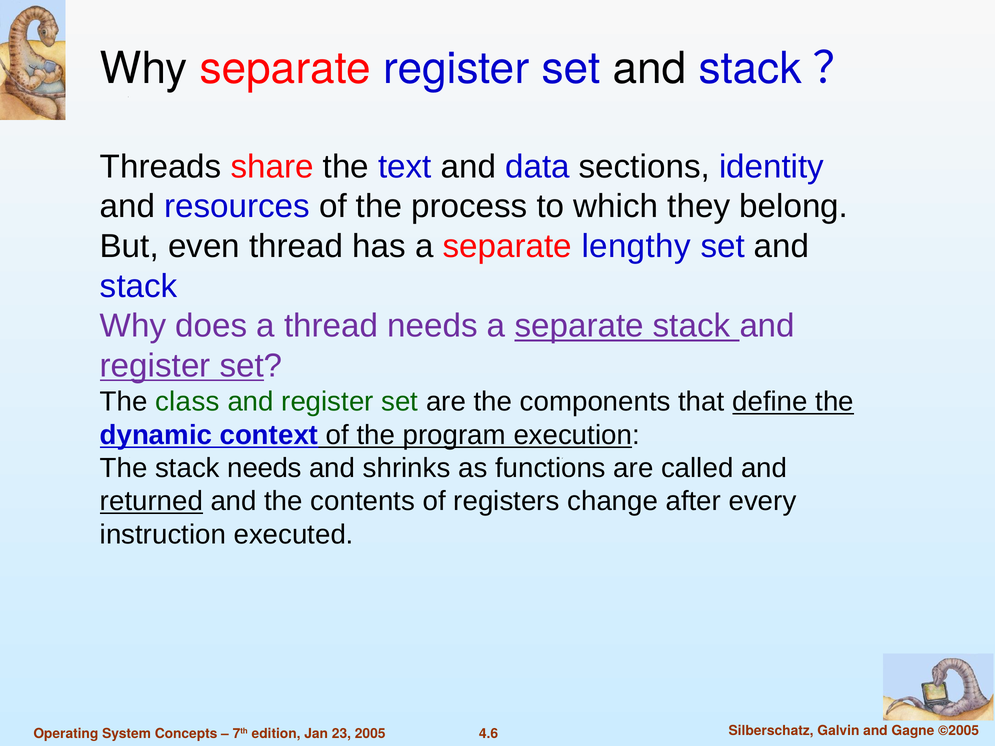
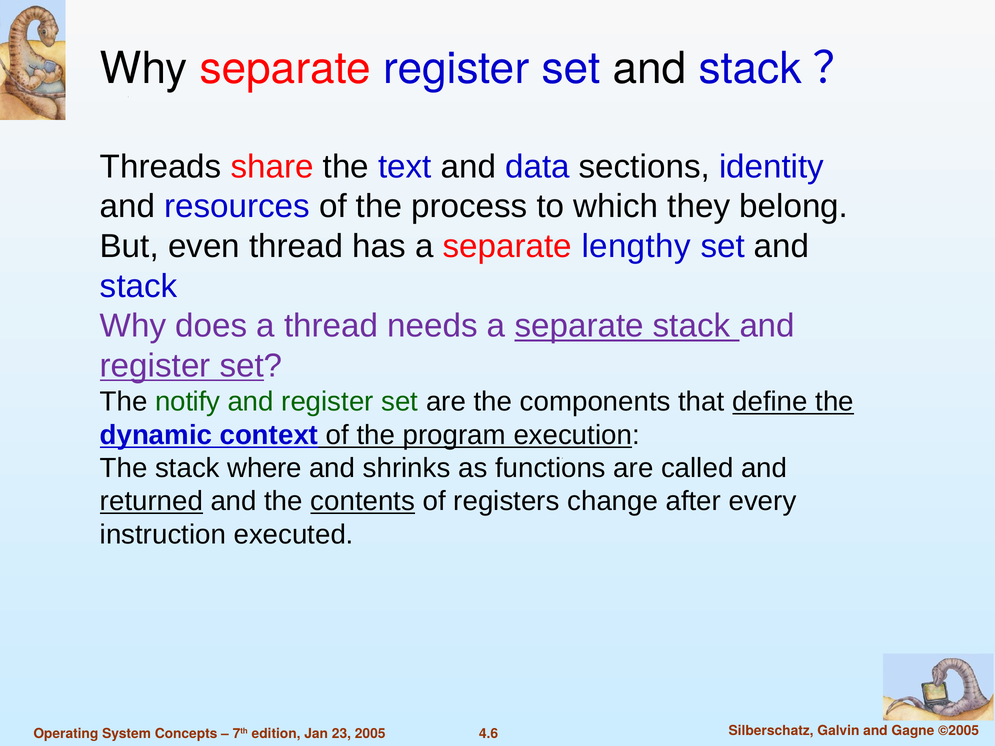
class: class -> notify (188, 402)
stack needs: needs -> where (265, 468)
contents underline: none -> present (363, 501)
